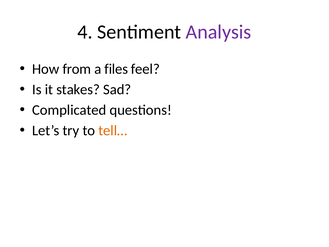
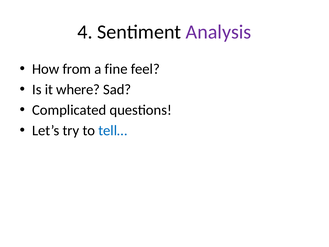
files: files -> fine (116, 69)
stakes: stakes -> where (78, 89)
tell… colour: orange -> blue (113, 130)
